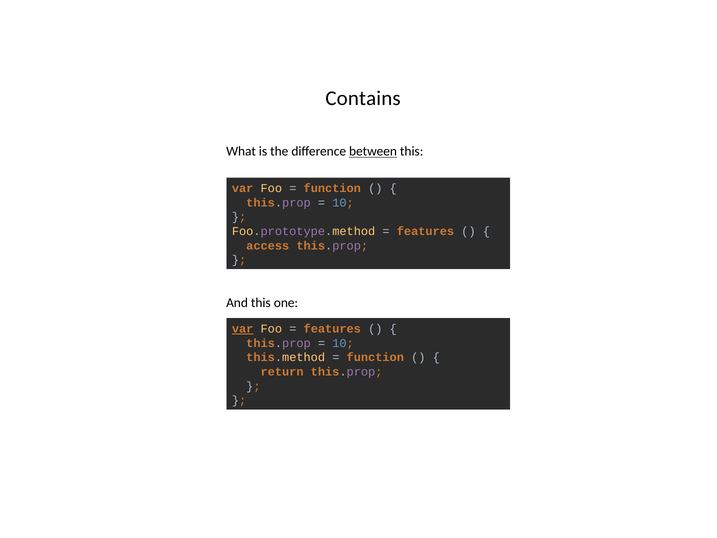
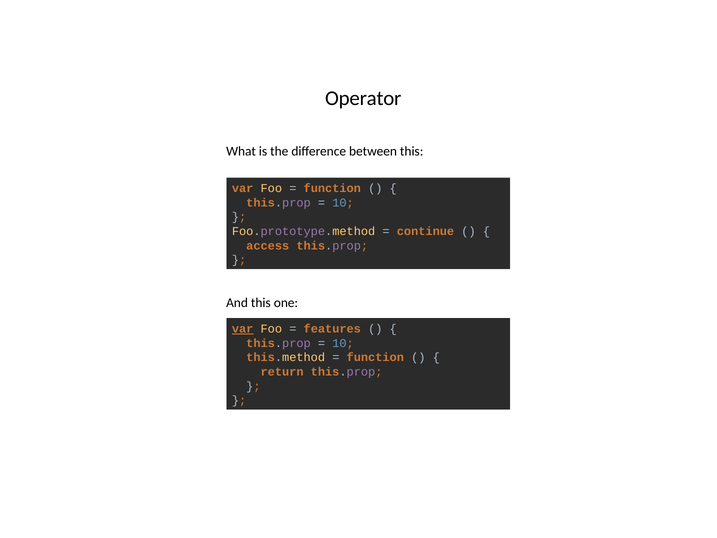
Contains: Contains -> Operator (363, 98)
between underline: present -> none (373, 151)
features: features -> continue (425, 231)
